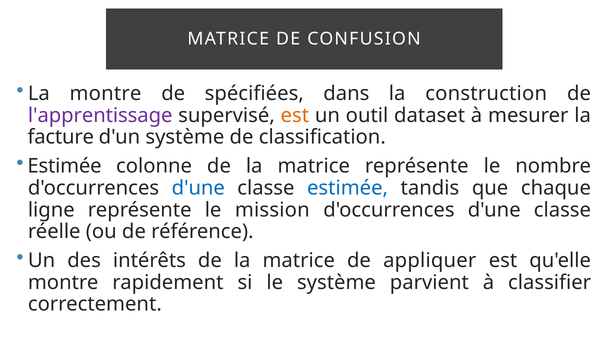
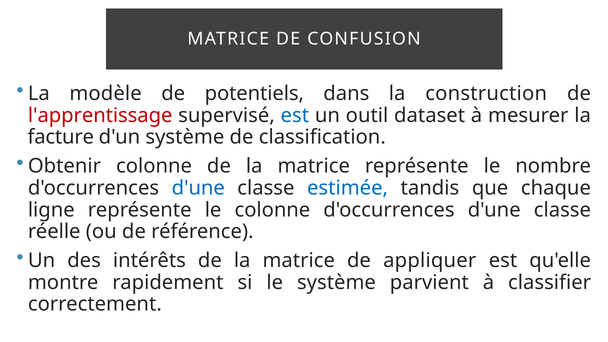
La montre: montre -> modèle (106, 93)
spécifiées: spécifiées -> potentiels (254, 93)
l'apprentissage colour: purple -> red (100, 115)
est colour: orange -> blue (295, 115)
Estimée: Estimée -> Obtenir (64, 166)
le mission: mission -> colonne (272, 210)
